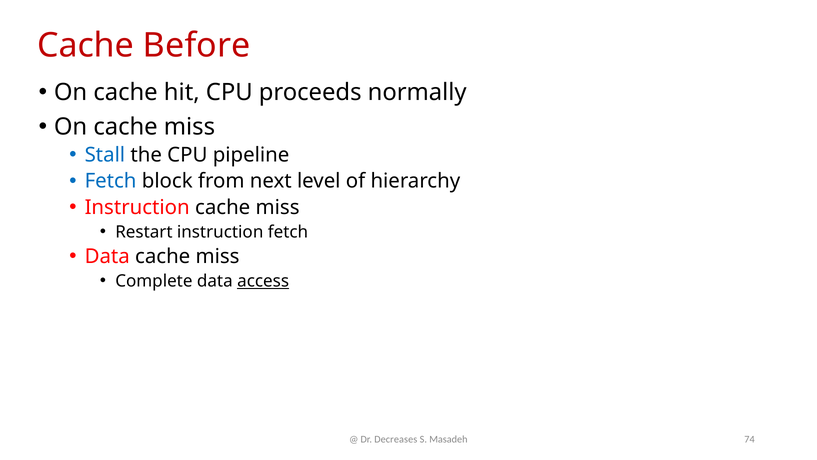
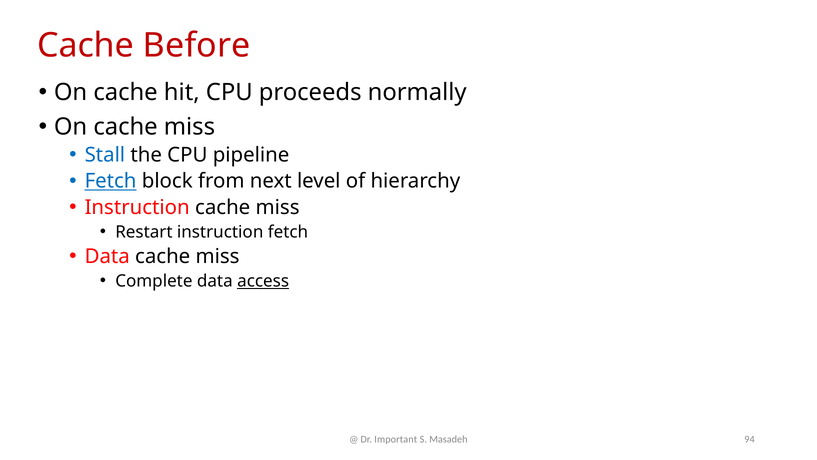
Fetch underline: none -> present (111, 181)
Decreases: Decreases -> Important (396, 439)
74: 74 -> 94 (750, 439)
